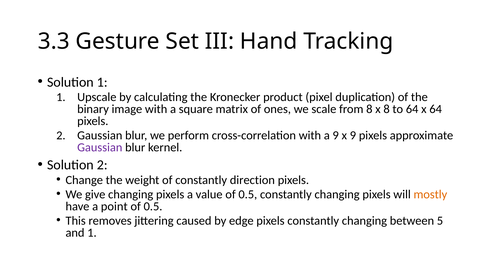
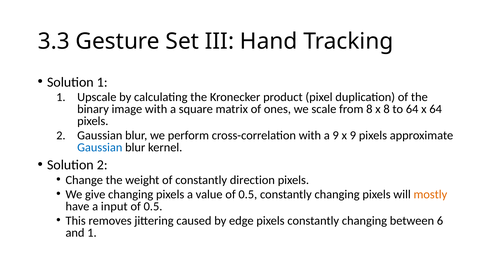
Gaussian colour: purple -> blue (100, 148)
point: point -> input (114, 207)
5: 5 -> 6 (440, 221)
